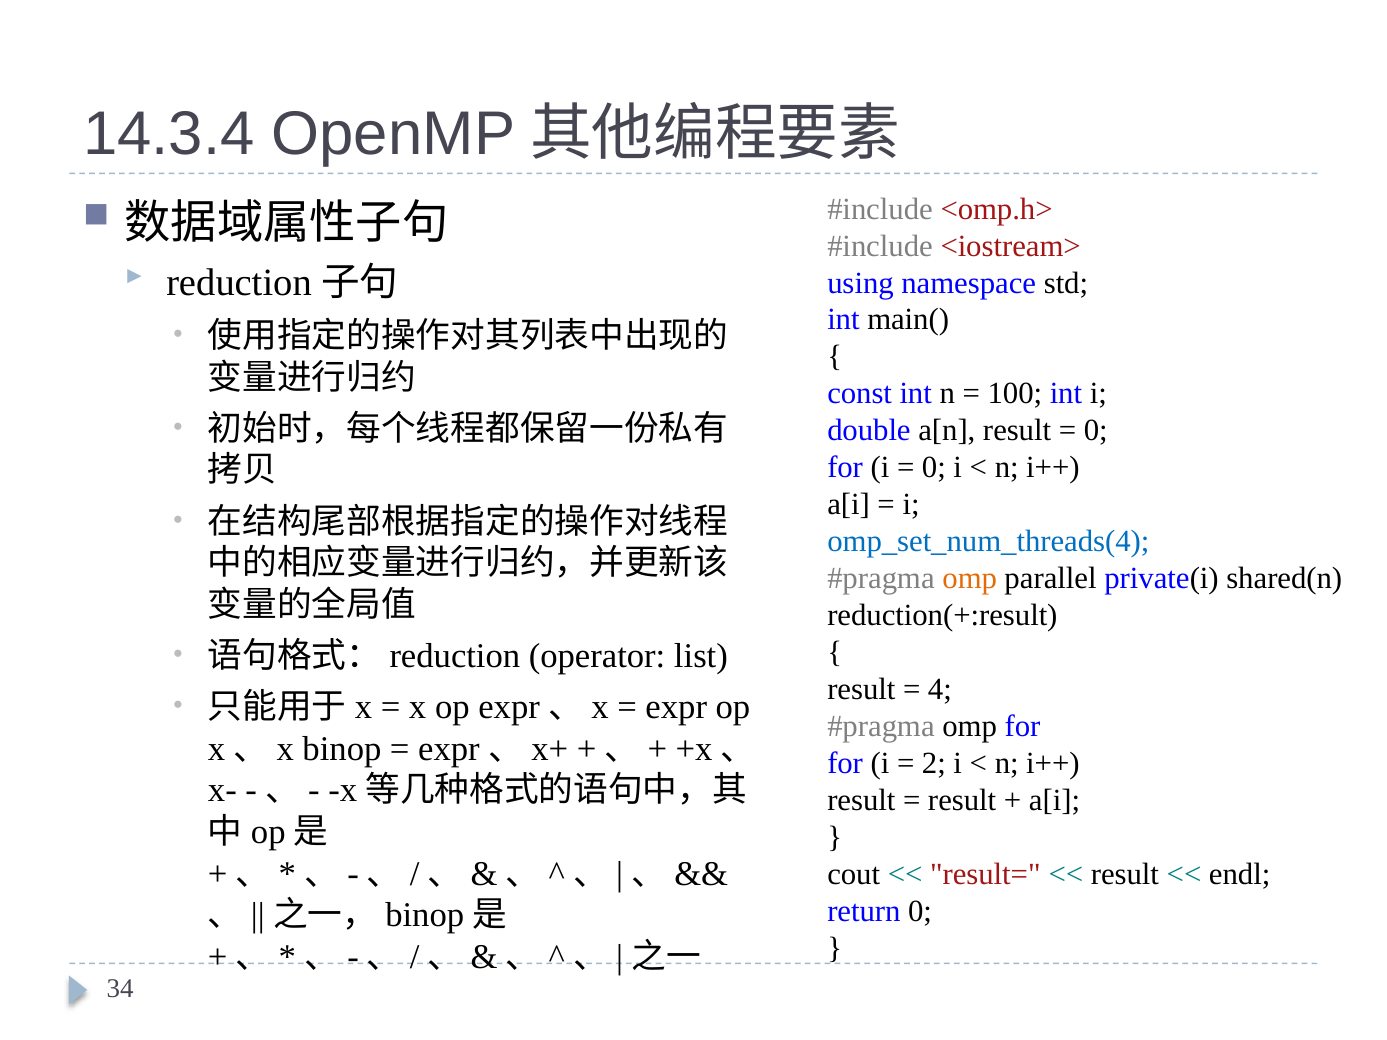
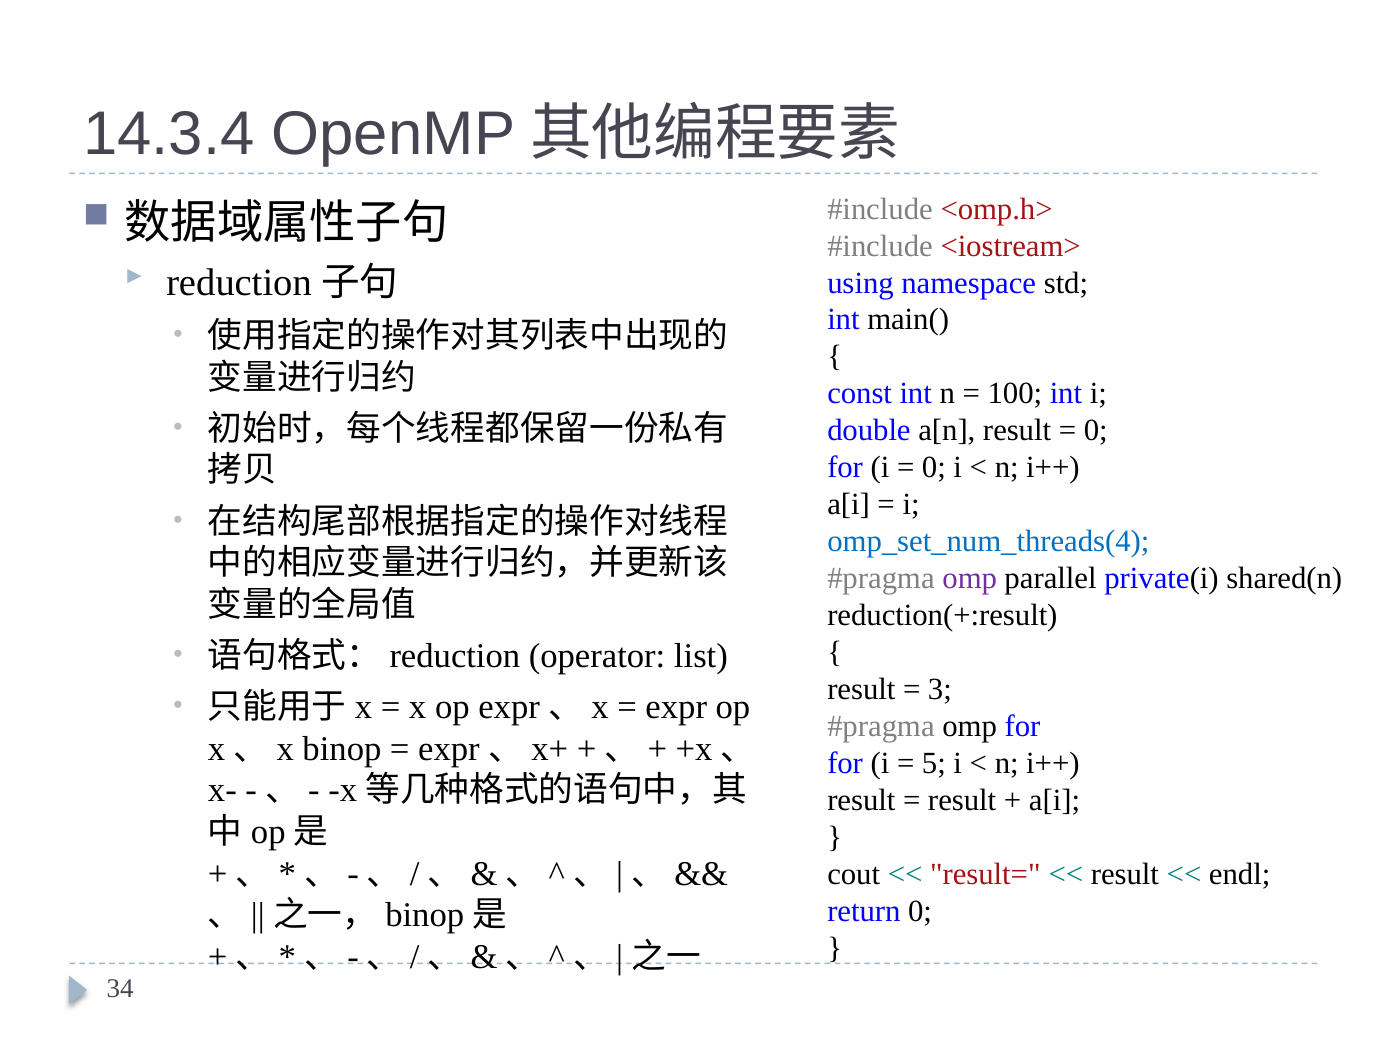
omp colour: orange -> purple (970, 579)
4: 4 -> 3 (940, 690)
2: 2 -> 5 (934, 763)
